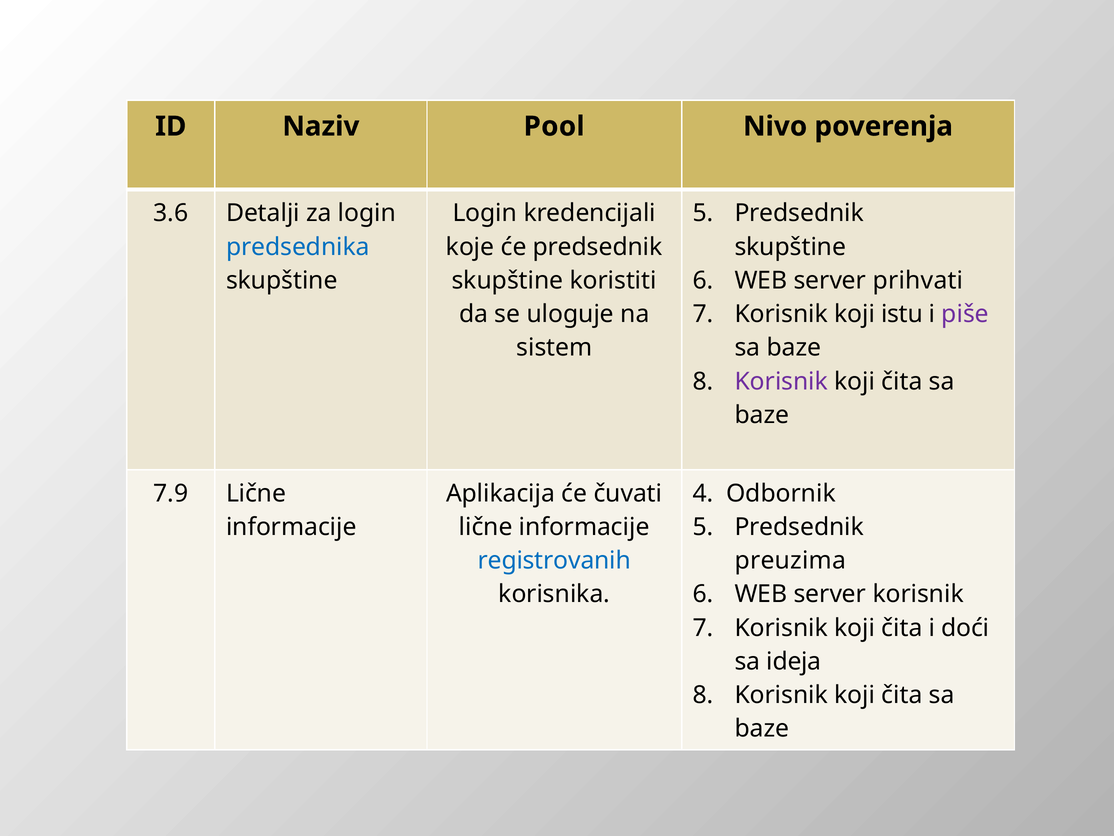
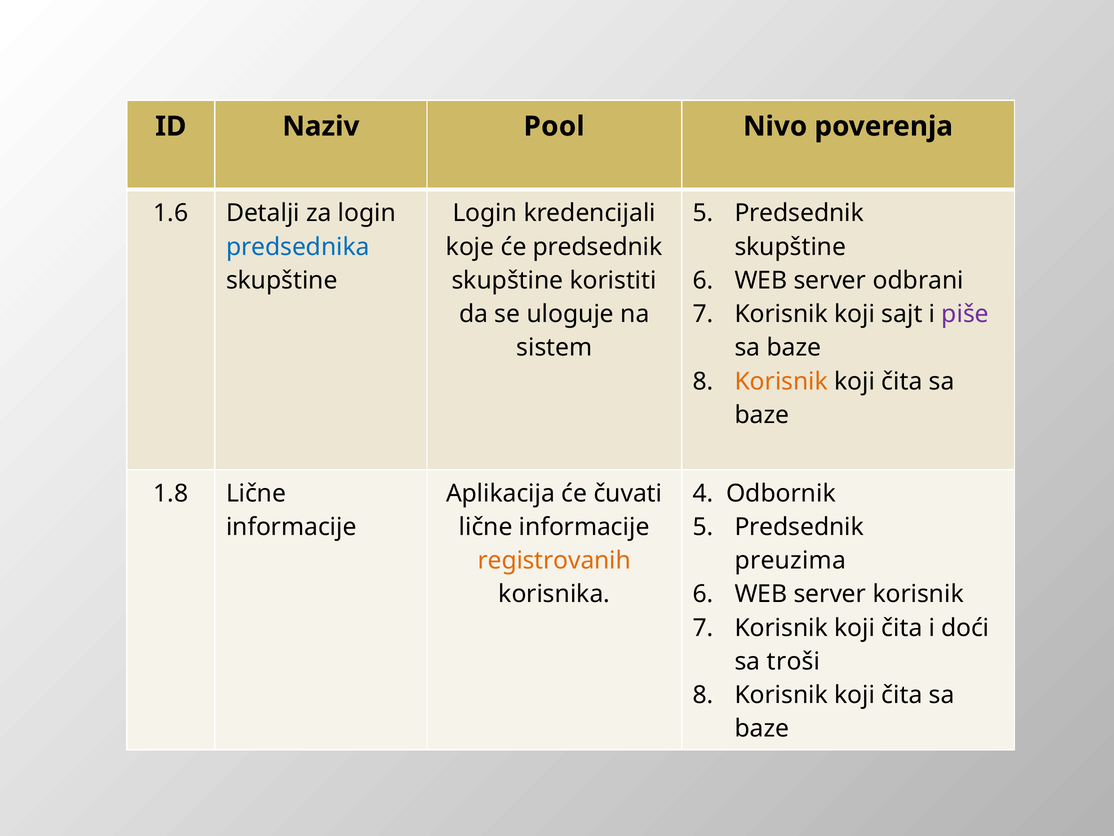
3.6: 3.6 -> 1.6 (171, 213)
prihvati: prihvati -> odbrani (918, 280)
istu: istu -> sajt (902, 314)
Korisnik colour: purple -> orange (781, 381)
7.9: 7.9 -> 1.8 (171, 493)
registrovanih colour: blue -> orange (554, 560)
ideja: ideja -> troši (794, 661)
